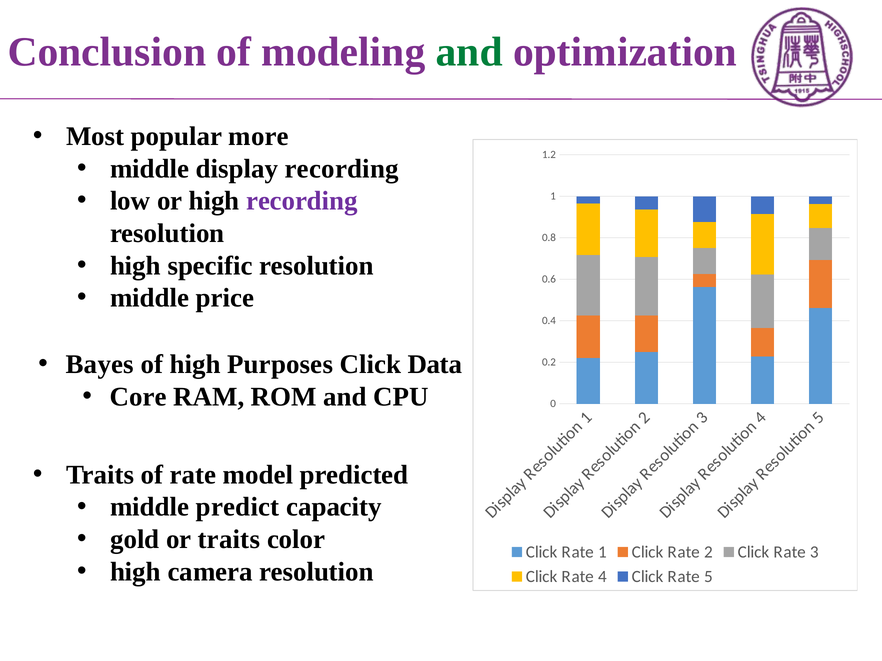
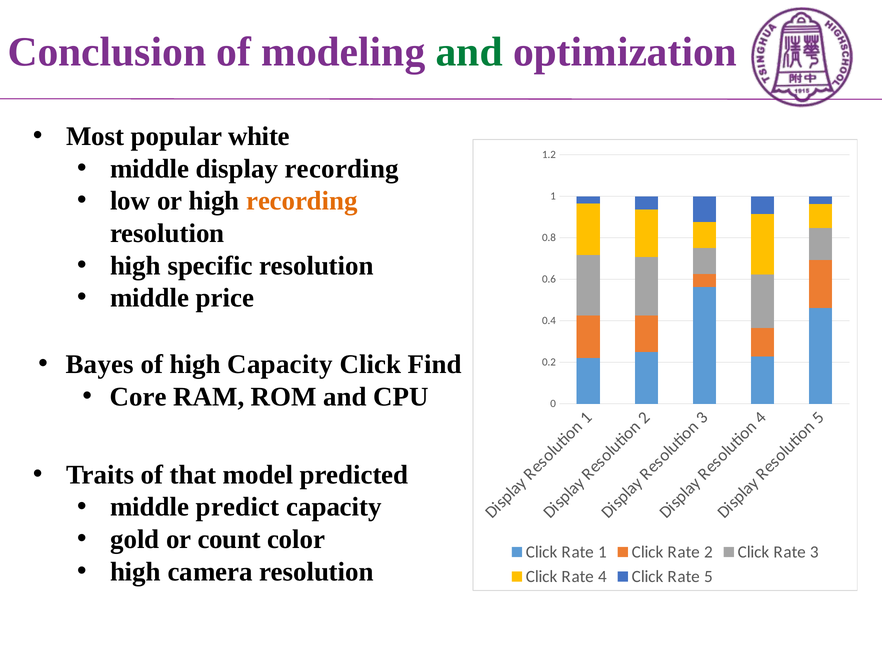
more: more -> white (259, 137)
recording colour: purple -> orange (302, 201)
high Purposes: Purposes -> Capacity (280, 365)
Data: Data -> Find (435, 365)
of rate: rate -> that (193, 475)
or traits: traits -> count (229, 540)
